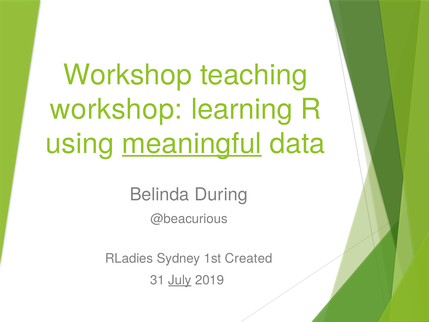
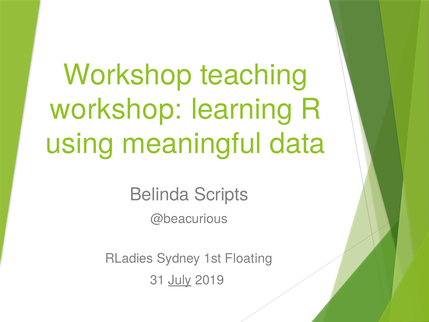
meaningful underline: present -> none (192, 144)
During: During -> Scripts (221, 194)
Created: Created -> Floating (249, 258)
